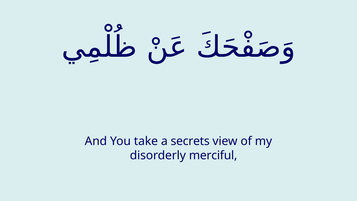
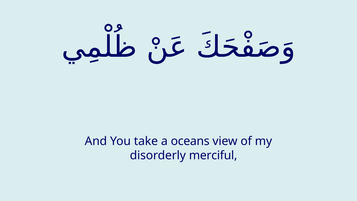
secrets: secrets -> oceans (190, 141)
